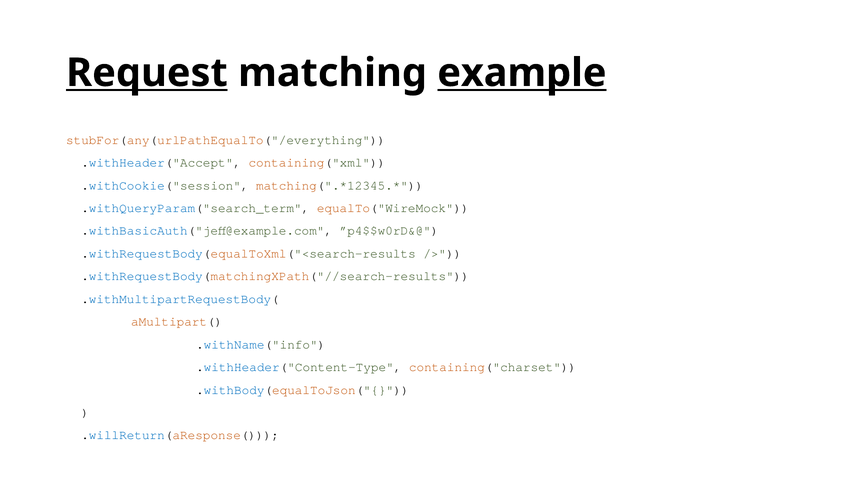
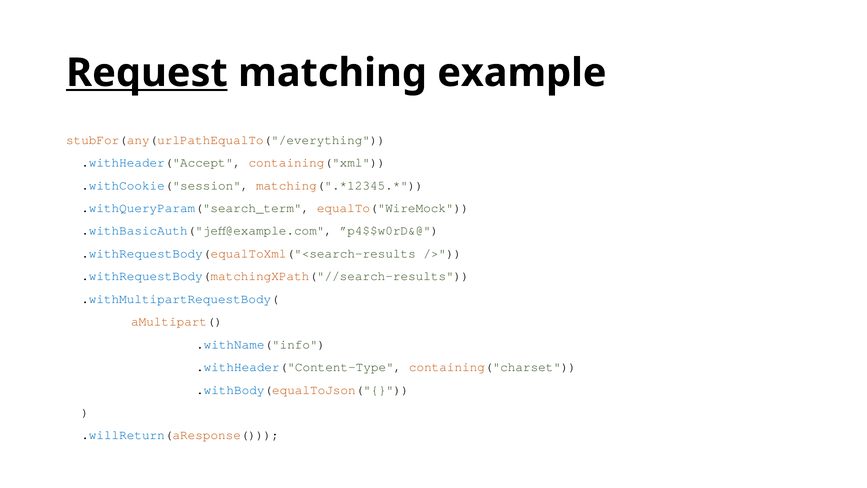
example underline: present -> none (522, 73)
